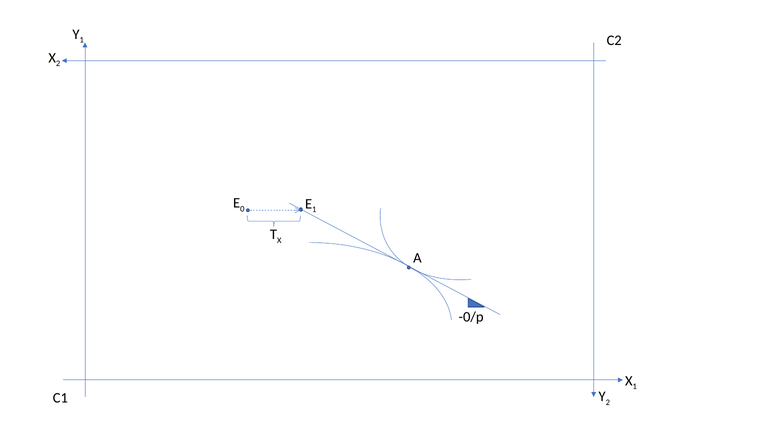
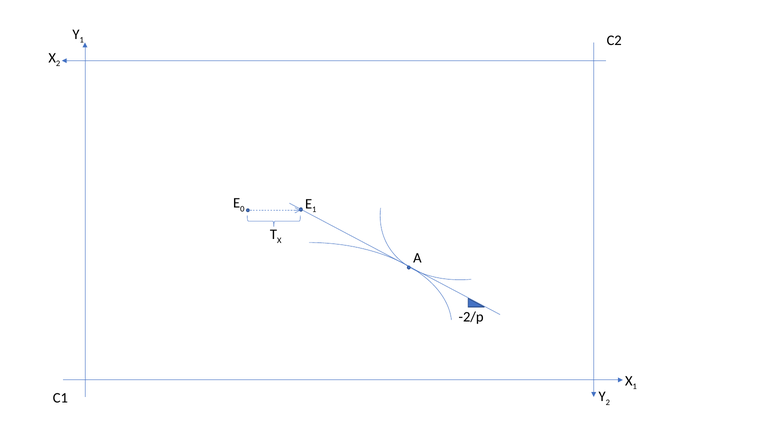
-0/p: -0/p -> -2/p (471, 317)
